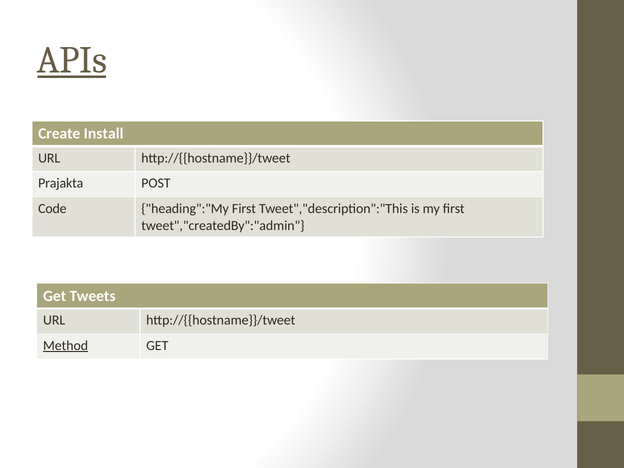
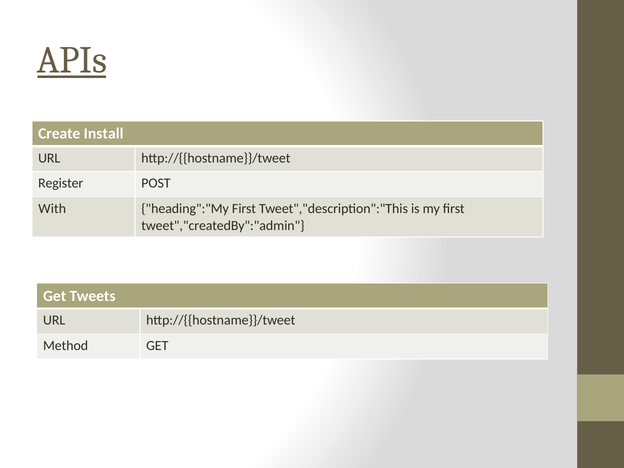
Prajakta: Prajakta -> Register (61, 183)
Code: Code -> With (52, 209)
Method underline: present -> none (66, 346)
